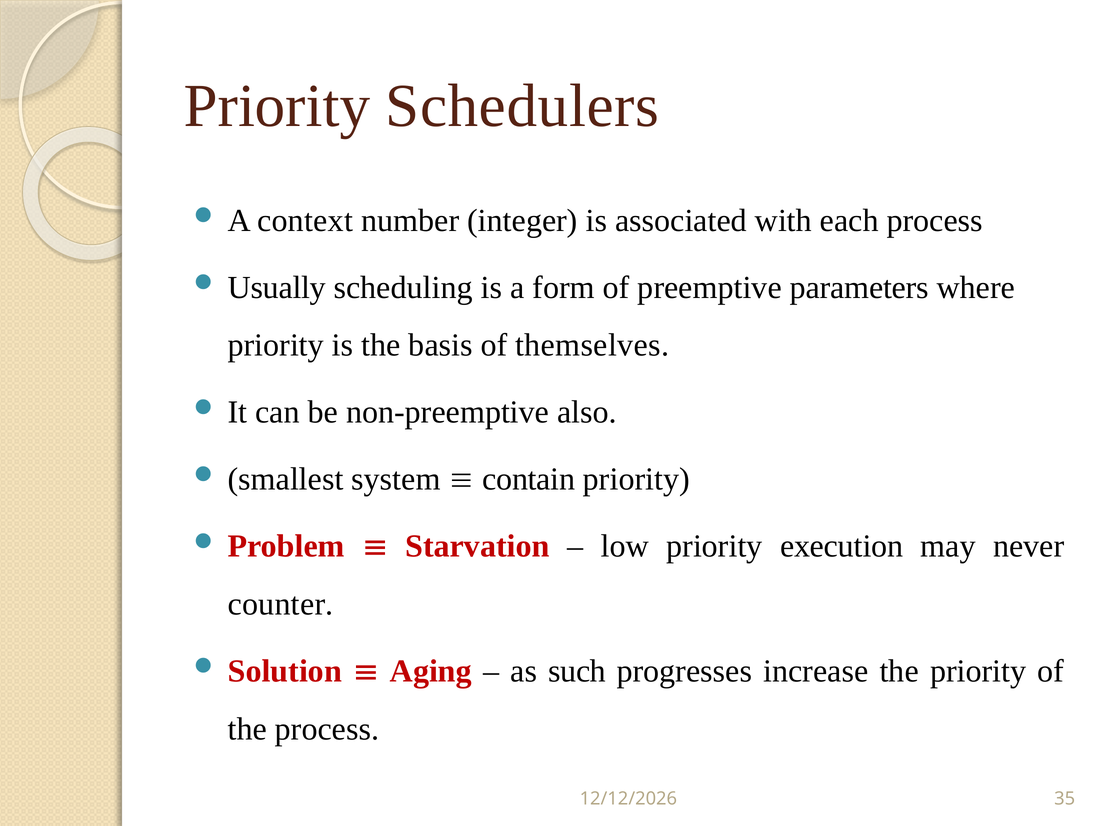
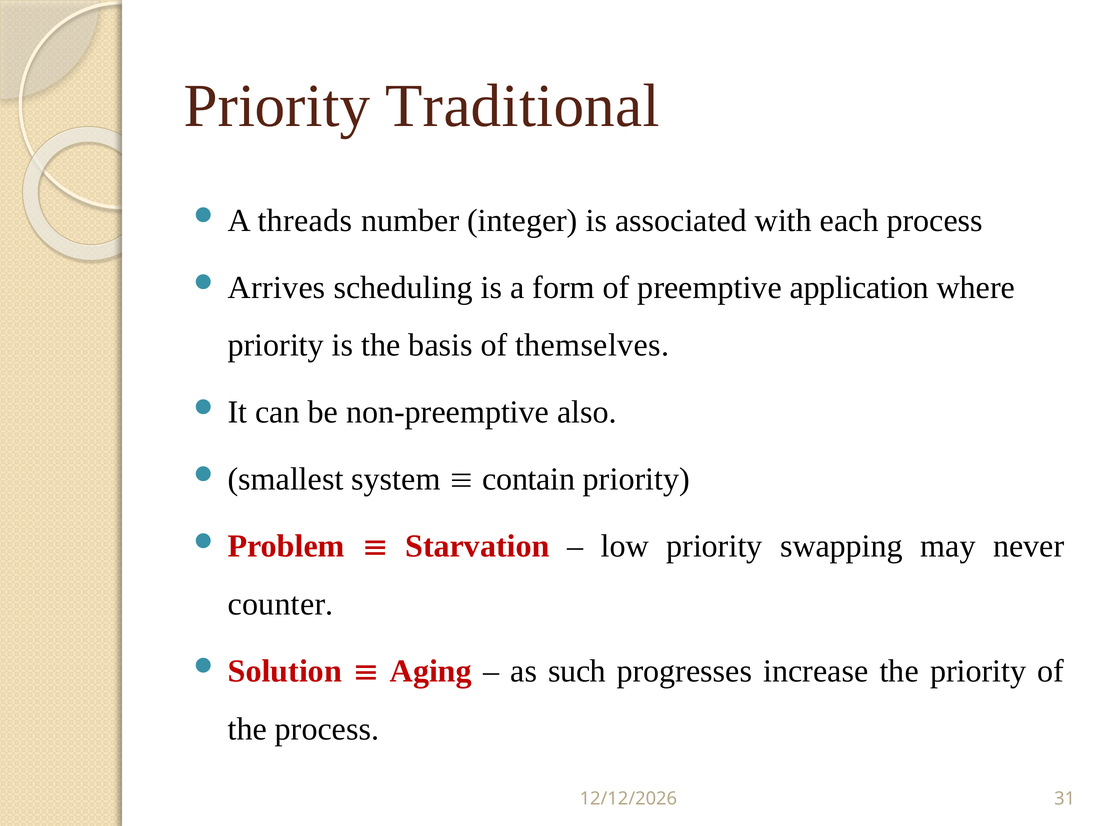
Schedulers: Schedulers -> Traditional (522, 106)
context: context -> threads (305, 221)
Usually: Usually -> Arrives (277, 287)
parameters: parameters -> application (859, 287)
execution: execution -> swapping (841, 546)
35: 35 -> 31 (1065, 798)
